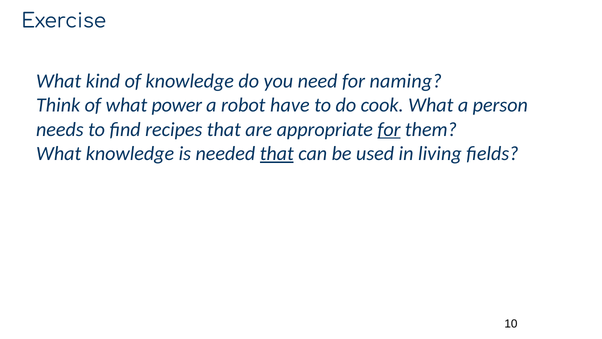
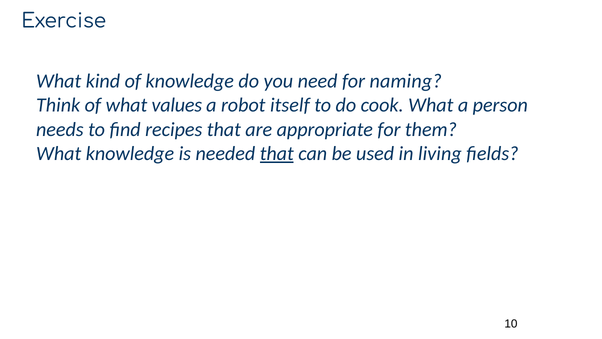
power: power -> values (177, 105)
have: have -> itself (290, 105)
for underline: present -> none (389, 129)
